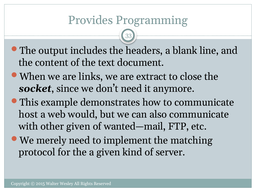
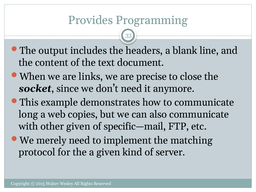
extract: extract -> precise (151, 77)
host: host -> long (28, 114)
would: would -> copies (83, 114)
wanted—mail: wanted—mail -> specific—mail (135, 126)
